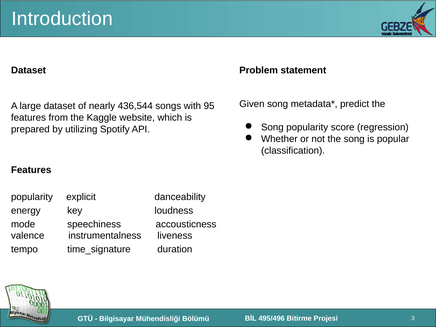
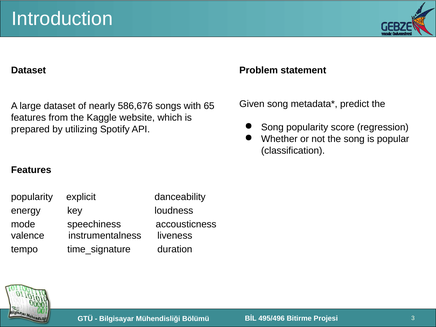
436,544: 436,544 -> 586,676 (135, 106)
95: 95 -> 65 (209, 106)
